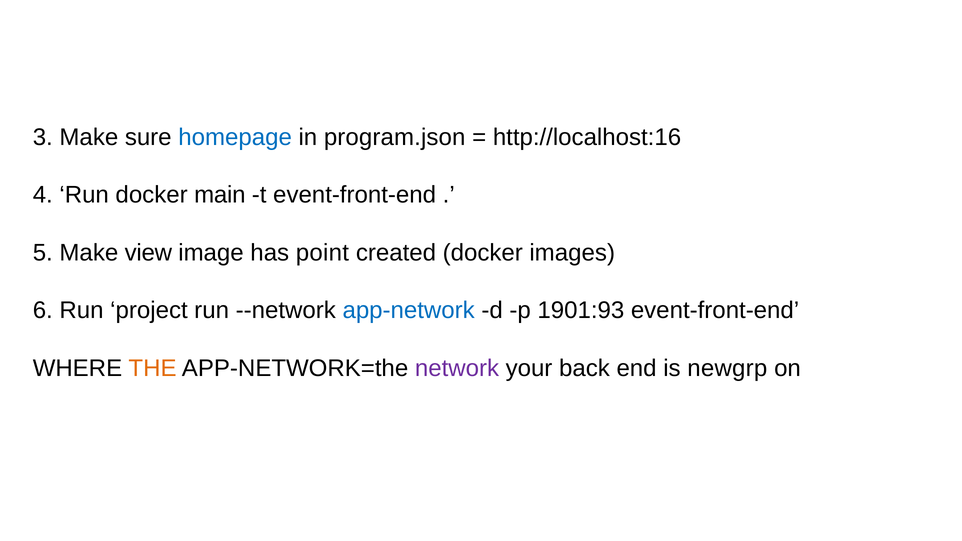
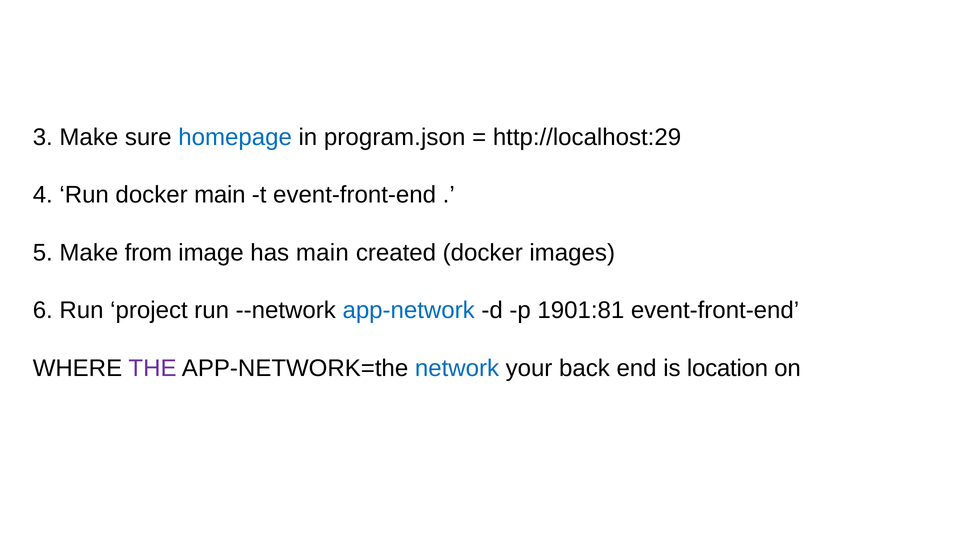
http://localhost:16: http://localhost:16 -> http://localhost:29 (587, 137)
view: view -> from (148, 253)
has point: point -> main (322, 253)
1901:93: 1901:93 -> 1901:81 (581, 311)
THE colour: orange -> purple (153, 368)
network colour: purple -> blue (457, 368)
newgrp: newgrp -> location (728, 368)
